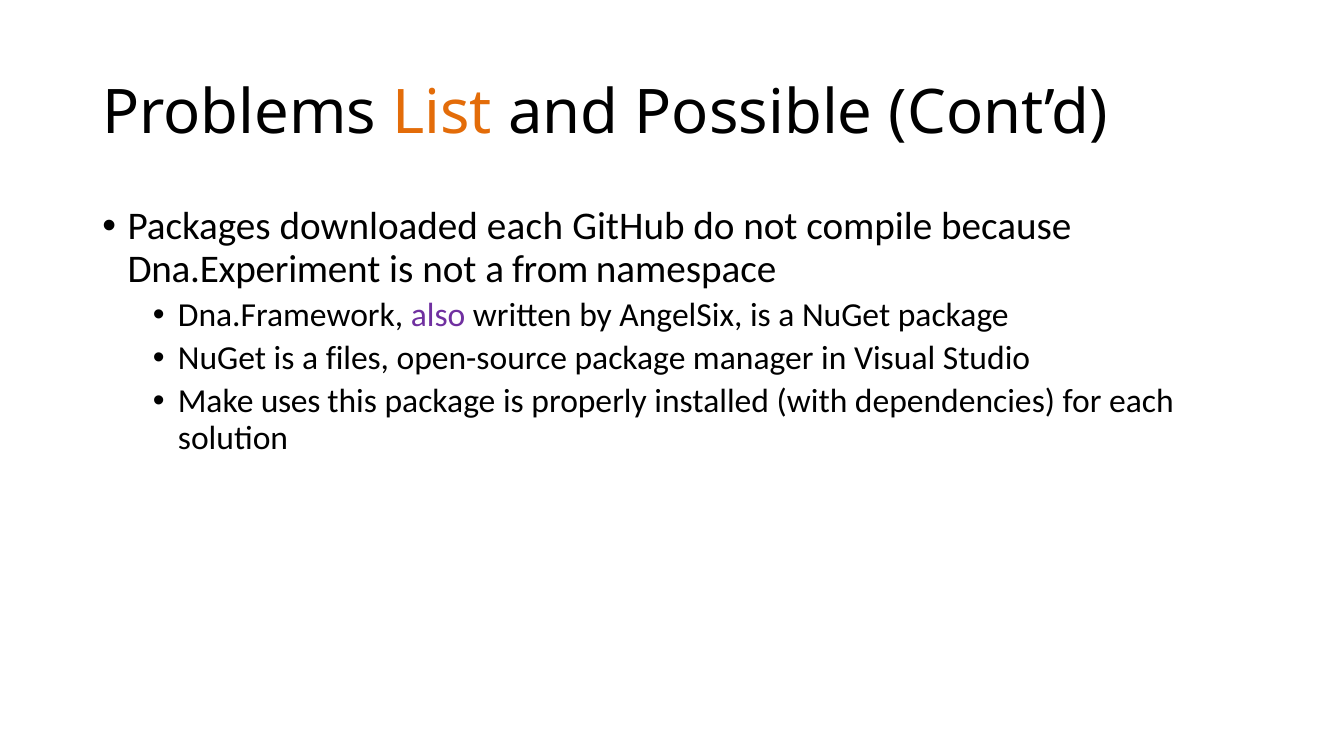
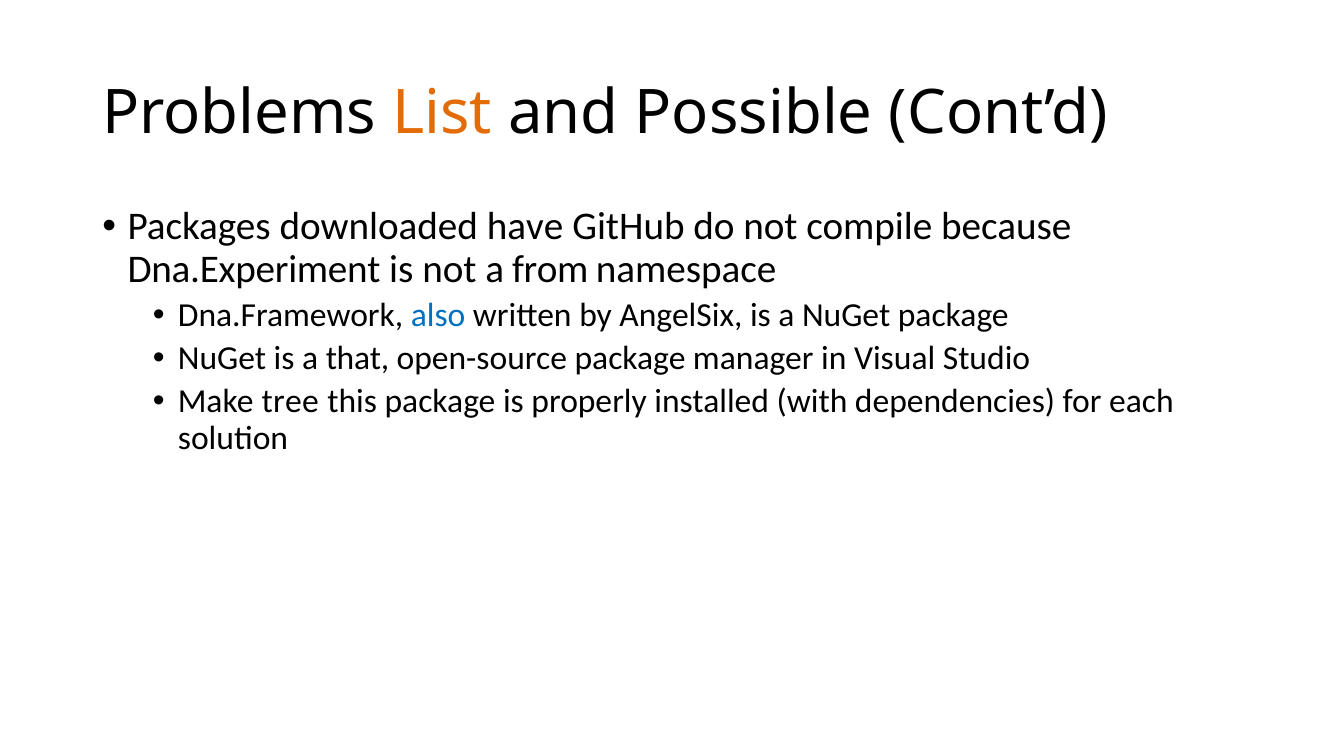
downloaded each: each -> have (525, 227)
also colour: purple -> blue (438, 316)
files: files -> that (358, 359)
uses: uses -> tree (290, 402)
